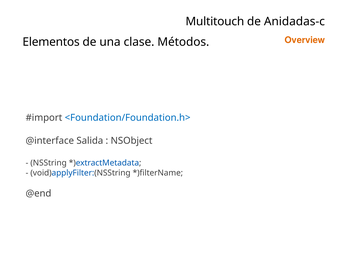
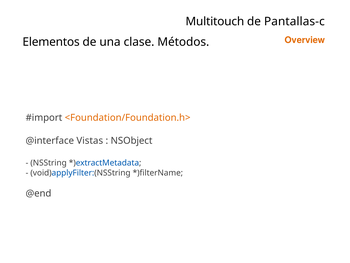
Anidadas-c: Anidadas-c -> Pantallas-c (294, 21)
<Foundation/Foundation.h> colour: blue -> orange (128, 118)
Salida: Salida -> Vistas (90, 141)
